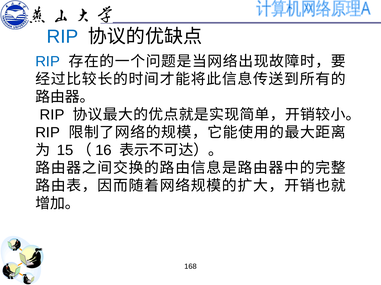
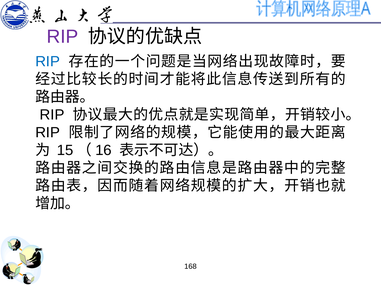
RIP colour: blue -> purple (62, 37)
